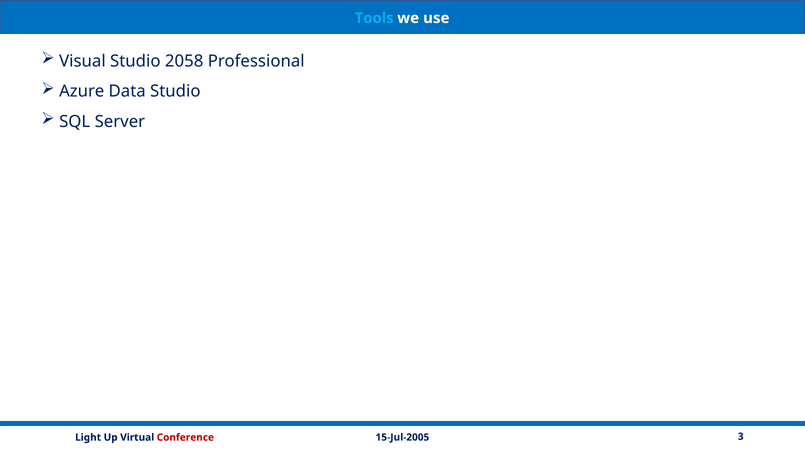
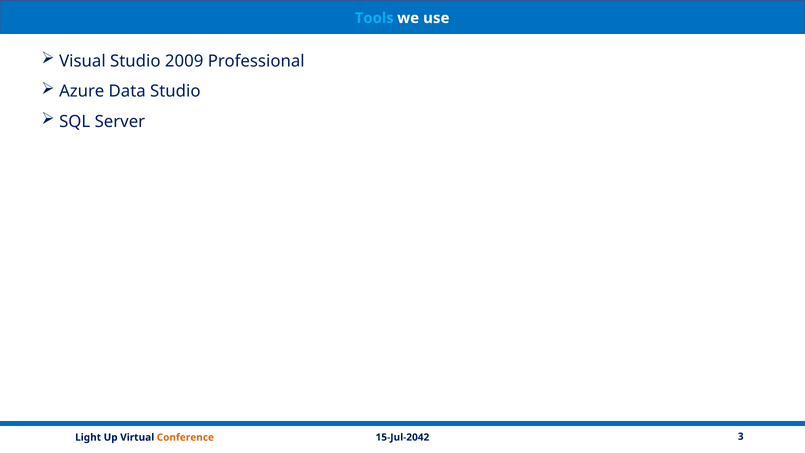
2058: 2058 -> 2009 (184, 61)
15-Jul-2005: 15-Jul-2005 -> 15-Jul-2042 (402, 437)
Conference colour: red -> orange (185, 437)
